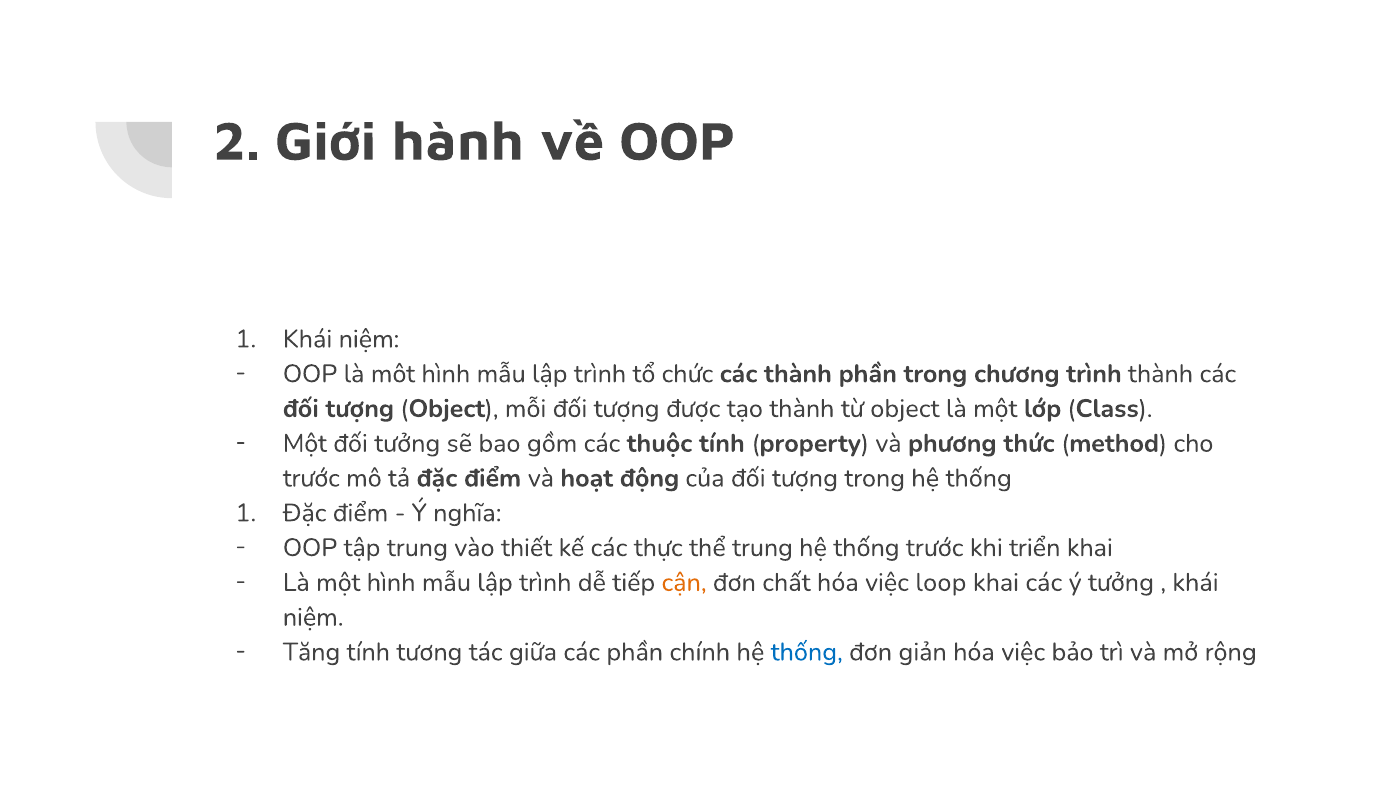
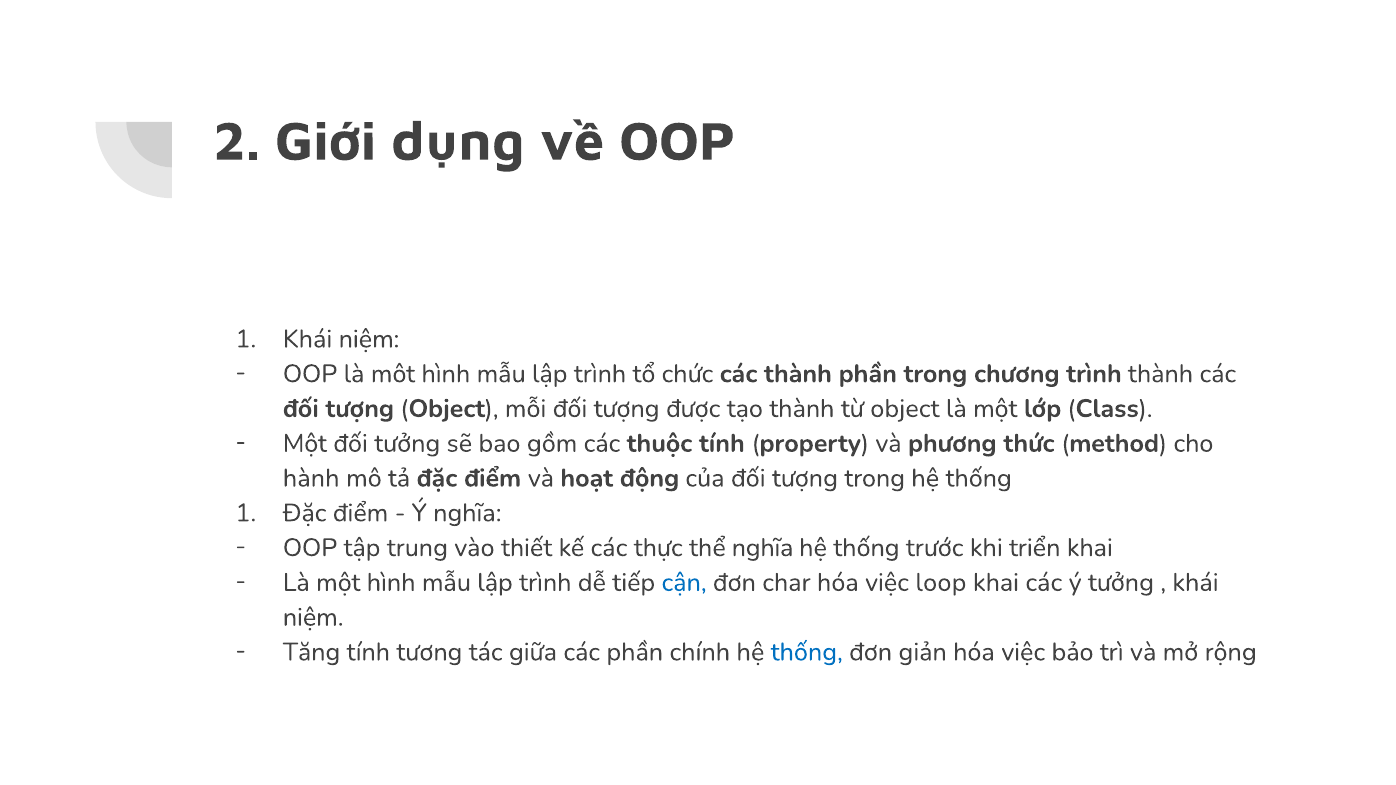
hành: hành -> dụng (458, 142)
trước: trước -> hành (311, 478)
thể trung: trung -> nghĩa (763, 548)
cận colour: orange -> blue (684, 583)
chất: chất -> char (786, 583)
